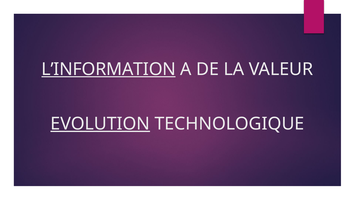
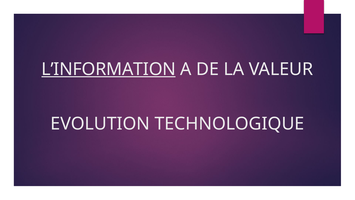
EVOLUTION underline: present -> none (100, 124)
